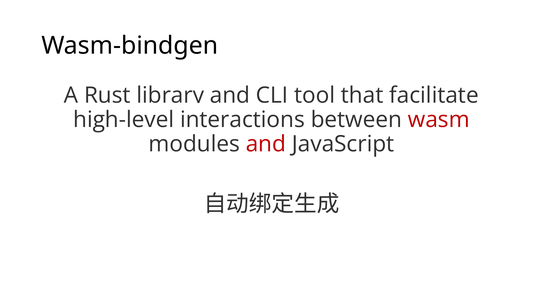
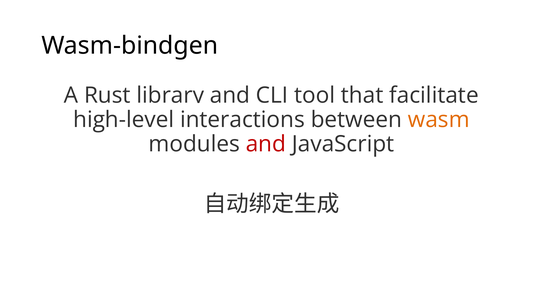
wasm colour: red -> orange (439, 120)
